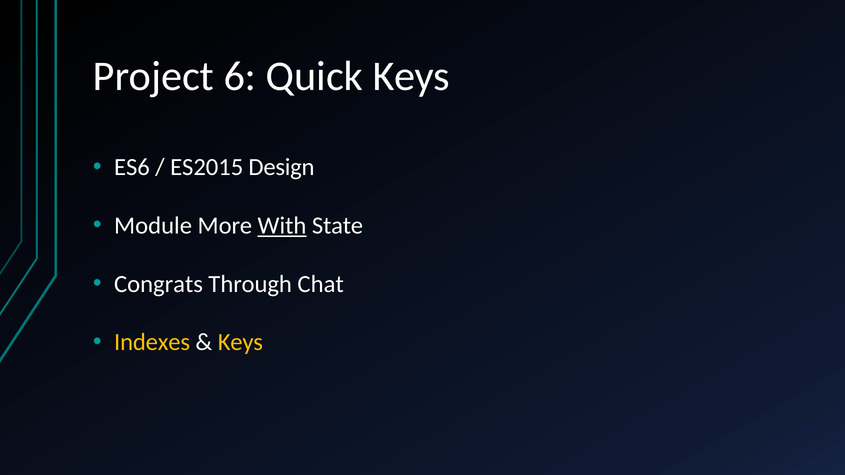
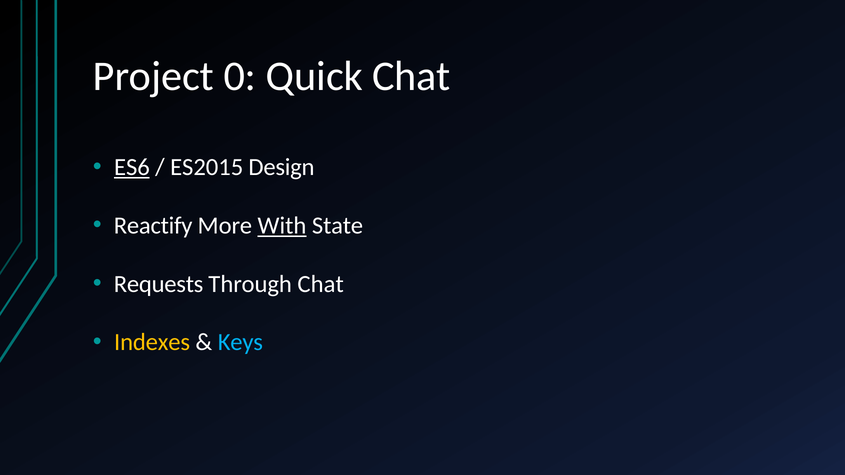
6: 6 -> 0 (240, 77)
Quick Keys: Keys -> Chat (411, 77)
ES6 underline: none -> present (132, 168)
Module: Module -> Reactify (153, 226)
Congrats: Congrats -> Requests (159, 284)
Keys colour: yellow -> light blue (240, 343)
